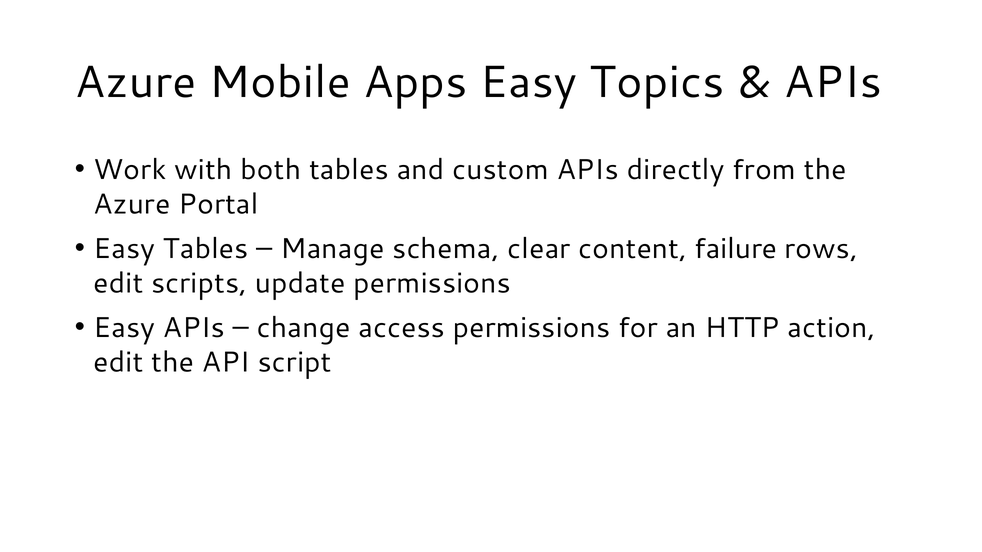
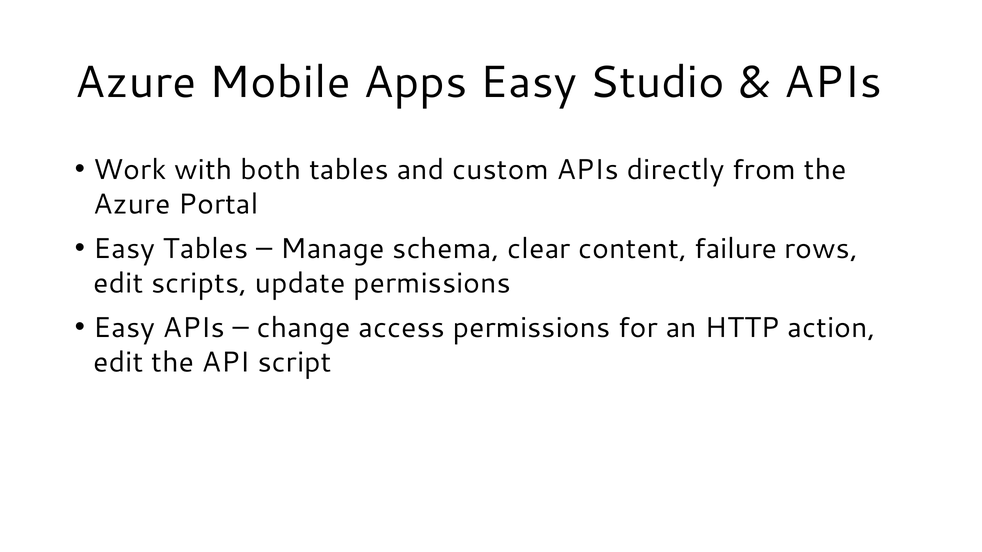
Topics: Topics -> Studio (657, 82)
